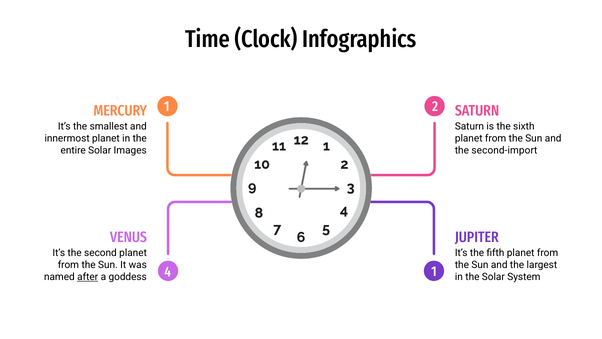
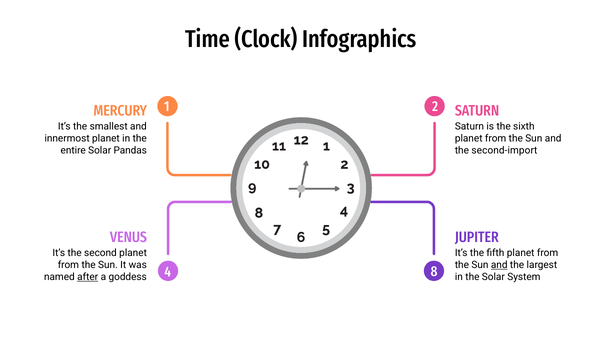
Images: Images -> Pandas (130, 150)
and underline: none -> present (499, 265)
4 1: 1 -> 8 (434, 271)
